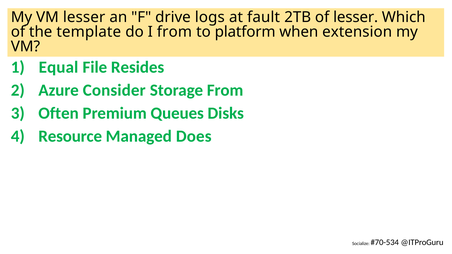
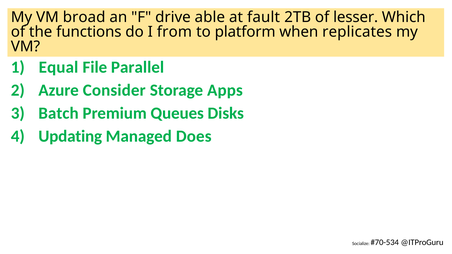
VM lesser: lesser -> broad (84, 17)
logs: logs -> able (210, 17)
template: template -> functions (89, 32)
extension: extension -> replicates (357, 32)
Resides: Resides -> Parallel (138, 67)
Storage From: From -> Apps (225, 90)
Often: Often -> Batch (59, 113)
Resource: Resource -> Updating (70, 137)
